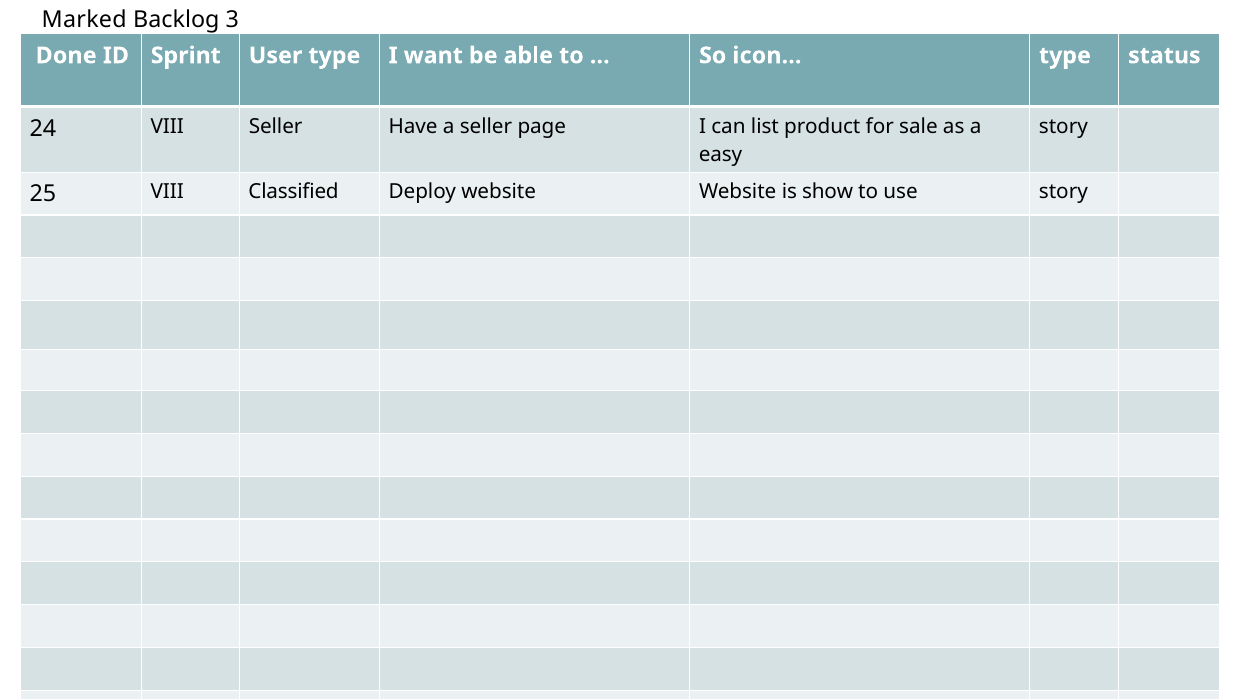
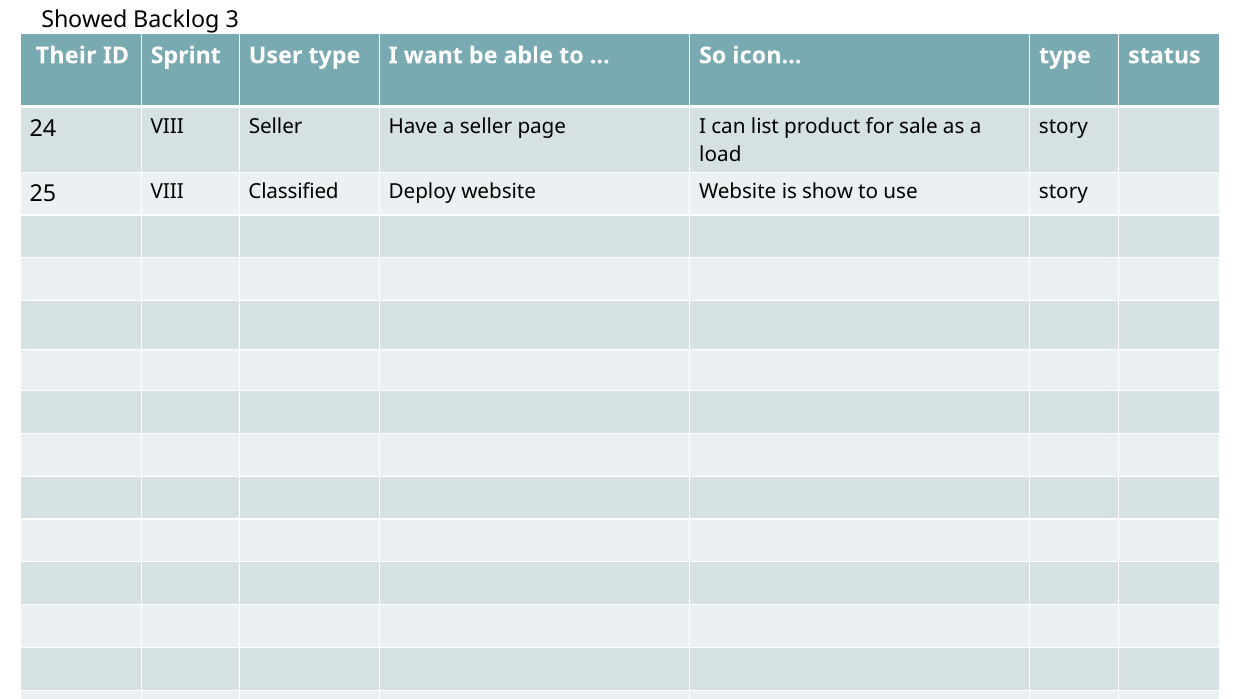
Marked: Marked -> Showed (84, 20)
Done: Done -> Their (66, 56)
easy: easy -> load (720, 155)
